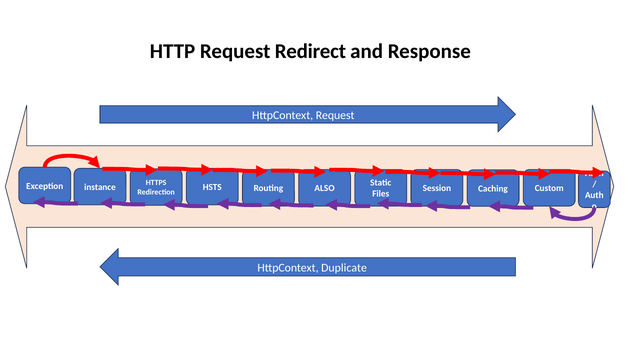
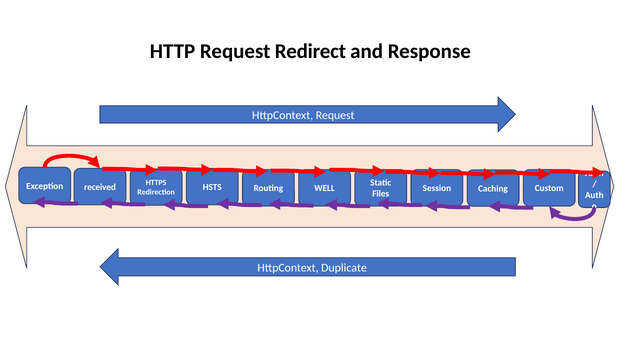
instance: instance -> received (100, 187)
ALSO: ALSO -> WELL (325, 188)
